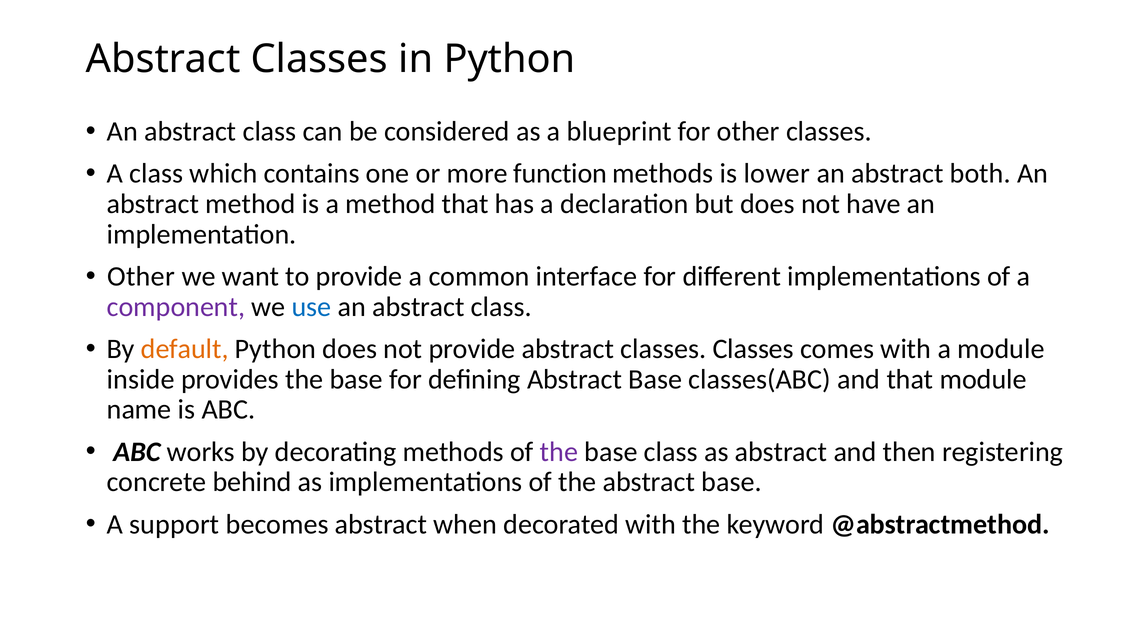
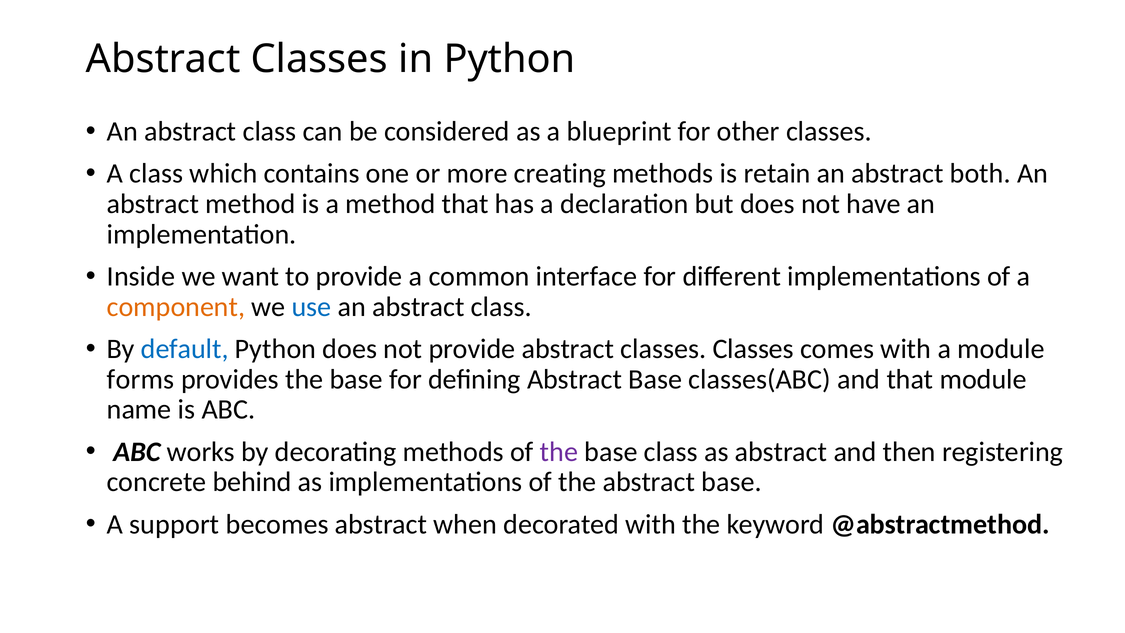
function: function -> creating (560, 174)
lower: lower -> retain (777, 174)
Other: Other -> Inside (141, 276)
component colour: purple -> orange (176, 307)
default colour: orange -> blue (185, 349)
inside: inside -> forms (141, 379)
